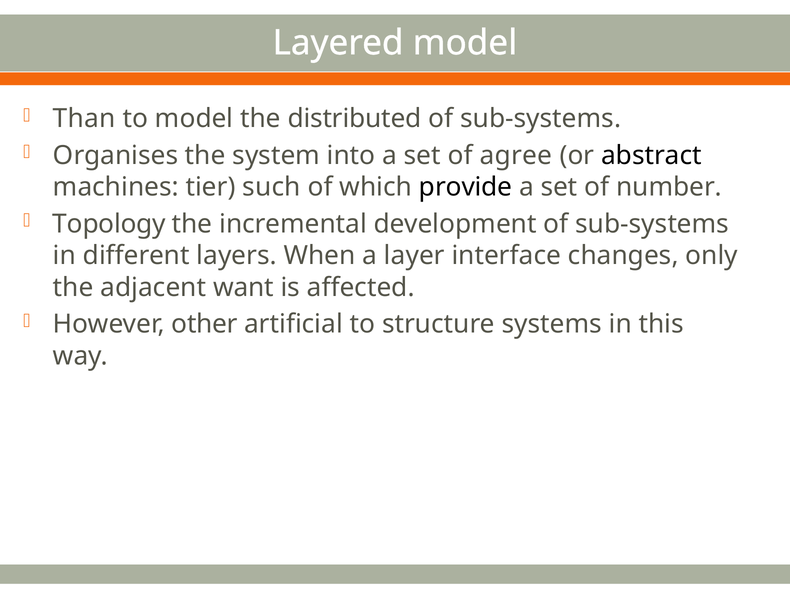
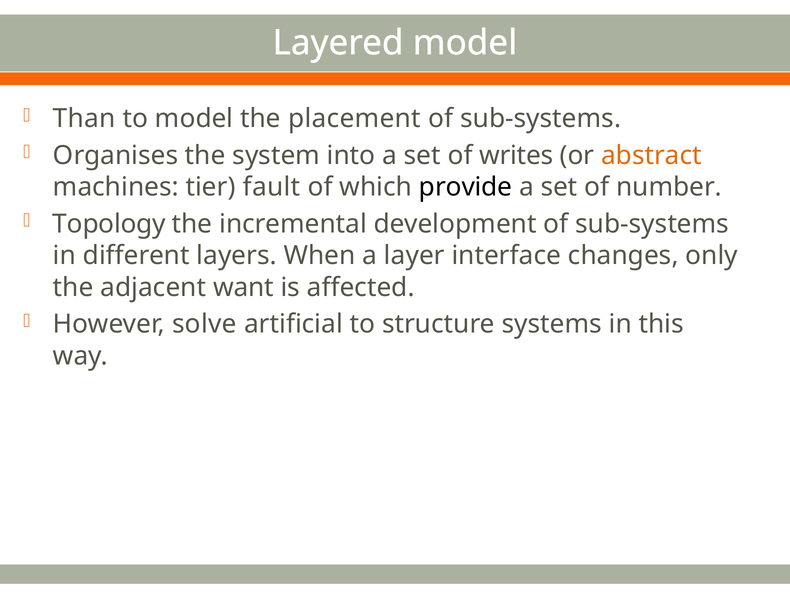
distributed: distributed -> placement (354, 119)
agree: agree -> writes (516, 155)
abstract colour: black -> orange (651, 155)
such: such -> fault (271, 187)
other: other -> solve (204, 324)
